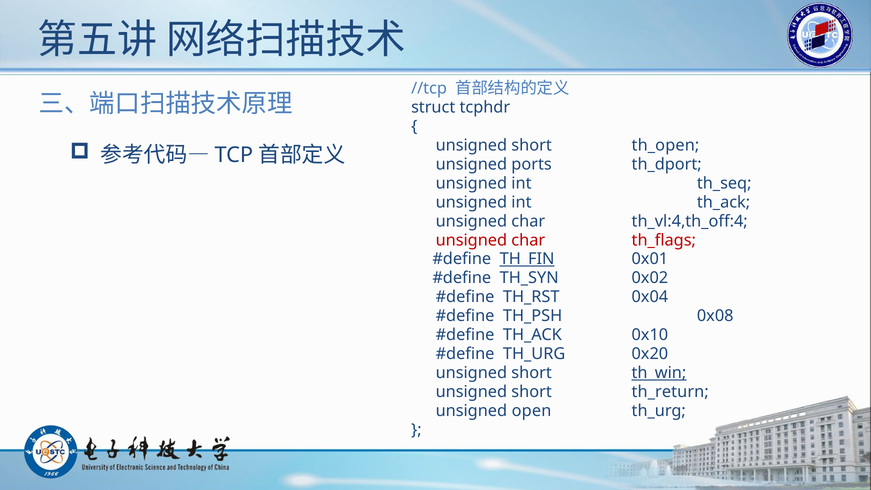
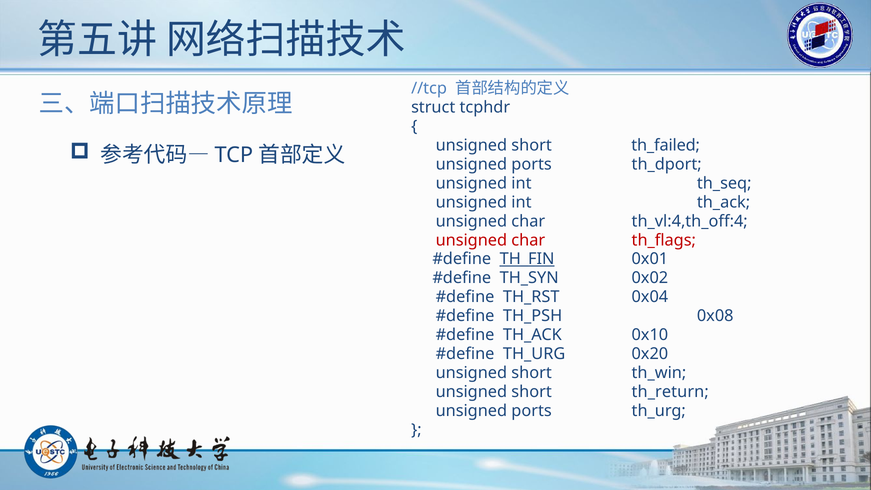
th_open: th_open -> th_failed (666, 145)
th_win underline: present -> none (659, 373)
open: open -> ports (532, 411)
